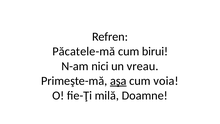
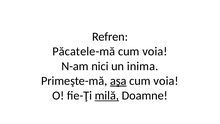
birui: birui -> voia (155, 51)
vreau: vreau -> inima (143, 66)
milă underline: none -> present (107, 95)
